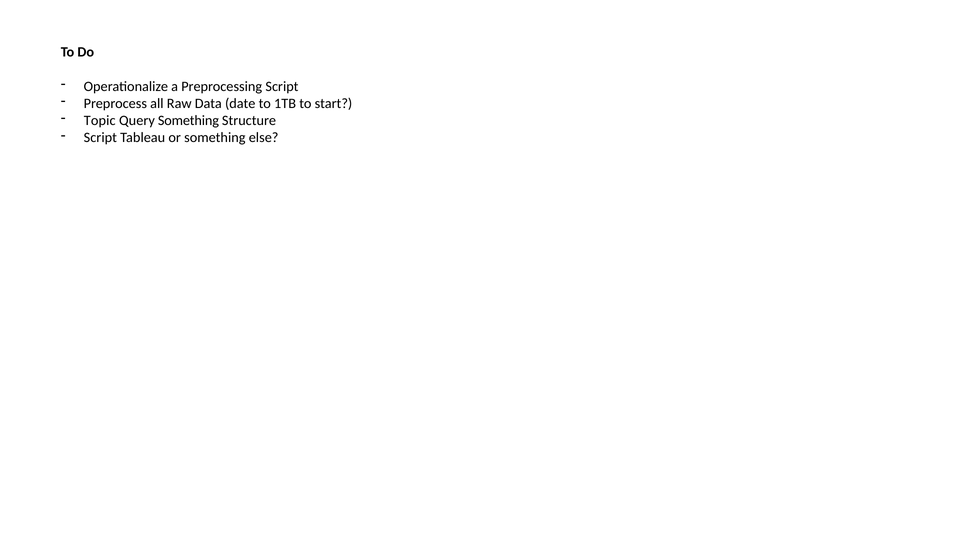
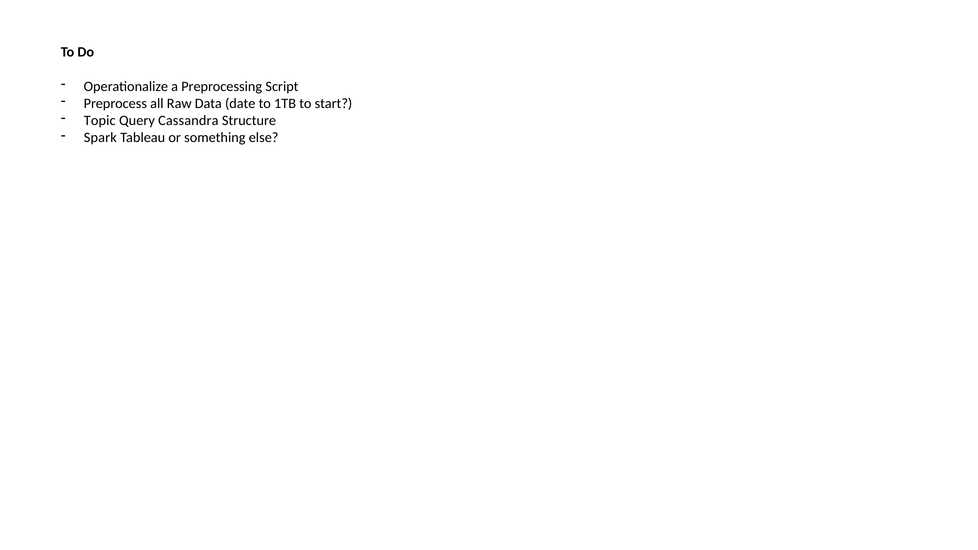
Query Something: Something -> Cassandra (188, 121)
Script: Script -> Spark (100, 138)
